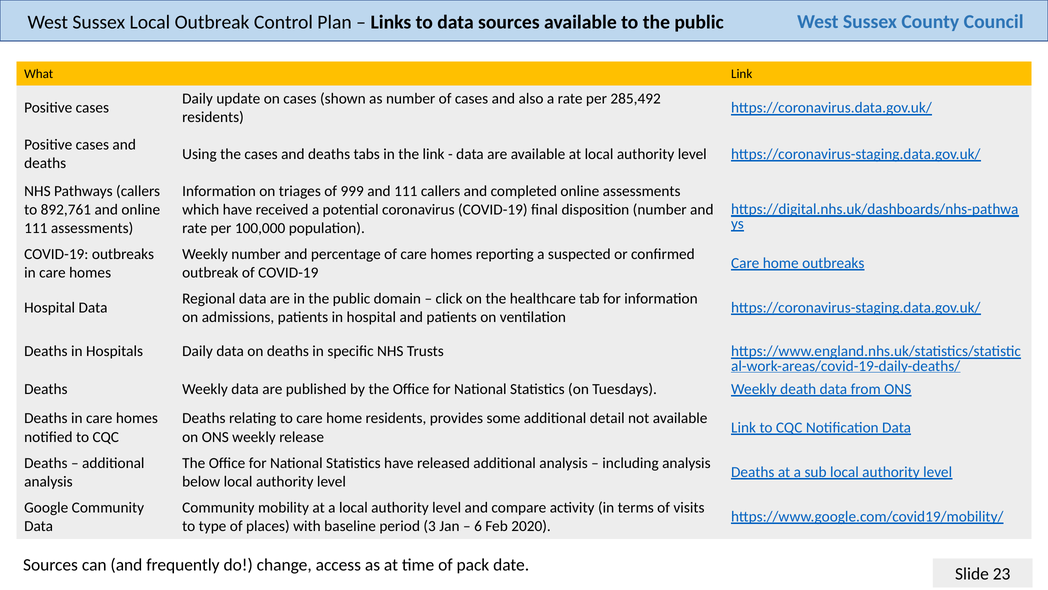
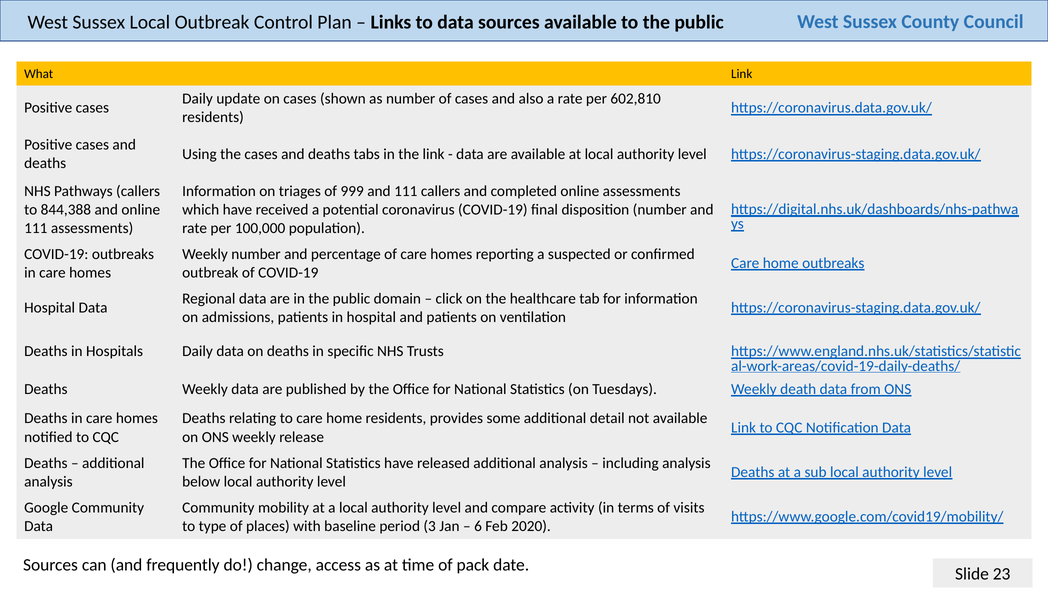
285,492: 285,492 -> 602,810 (636, 99)
892,761: 892,761 -> 844,388 (66, 209)
